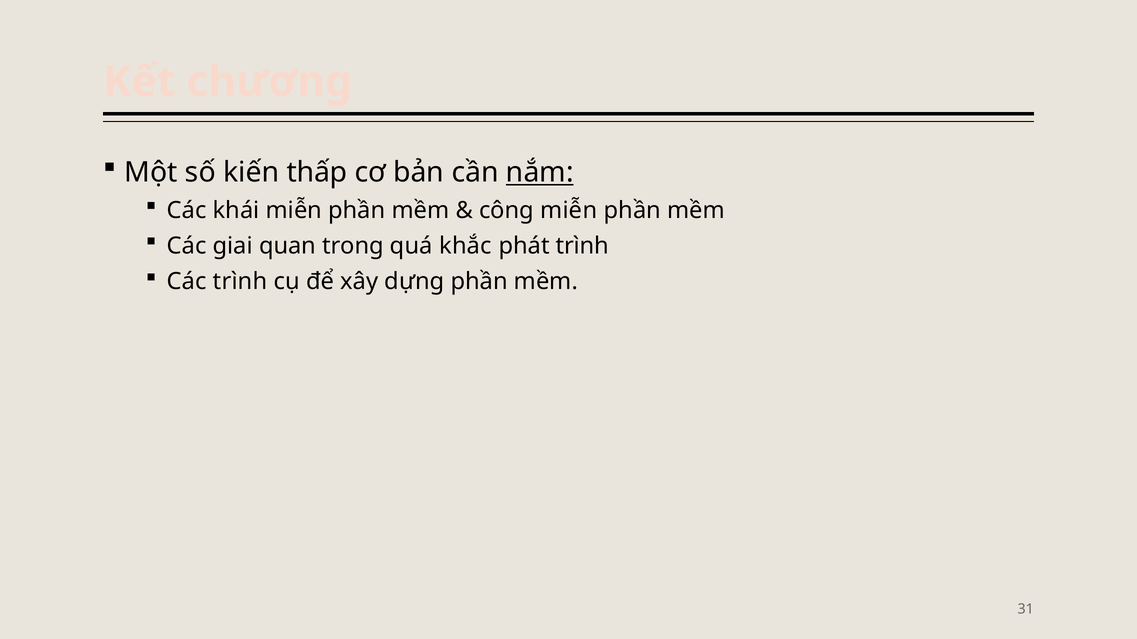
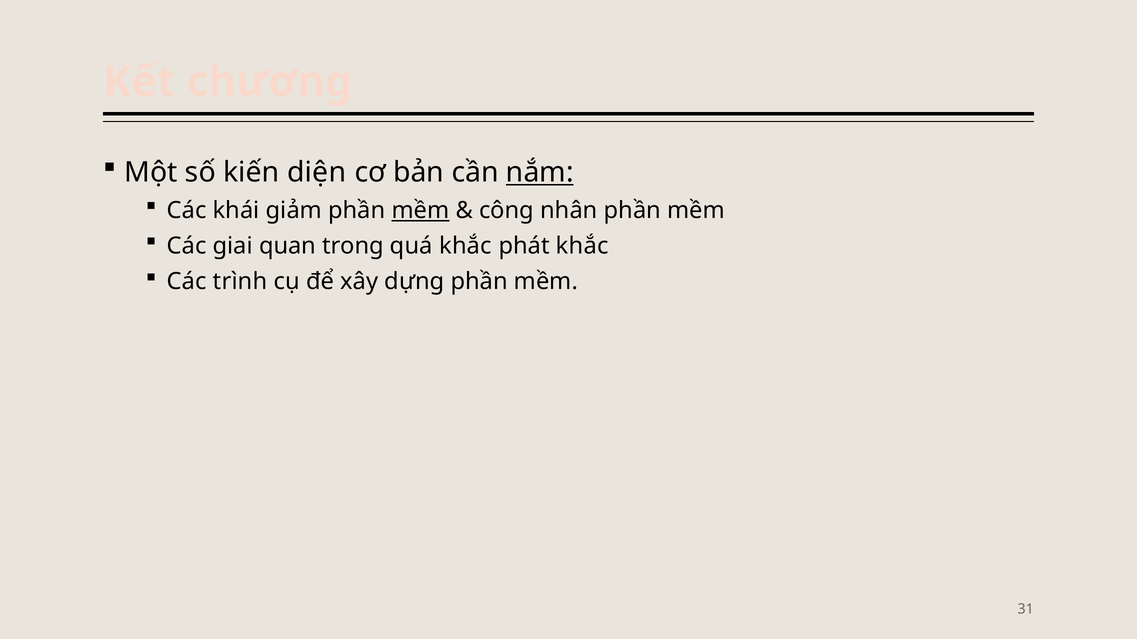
thấp: thấp -> diện (317, 173)
khái miễn: miễn -> giảm (294, 211)
mềm underline: none -> present (421, 211)
công miễn: miễn -> nhân (569, 211)
phát trình: trình -> khắc (582, 246)
